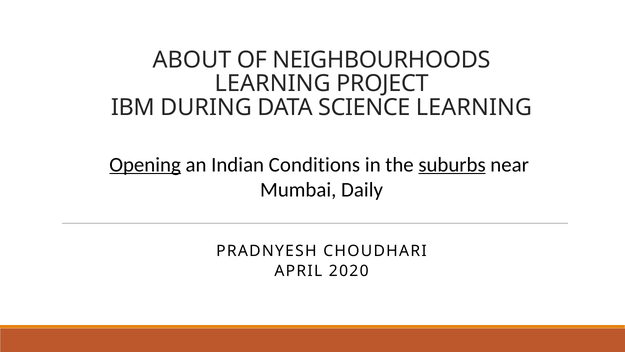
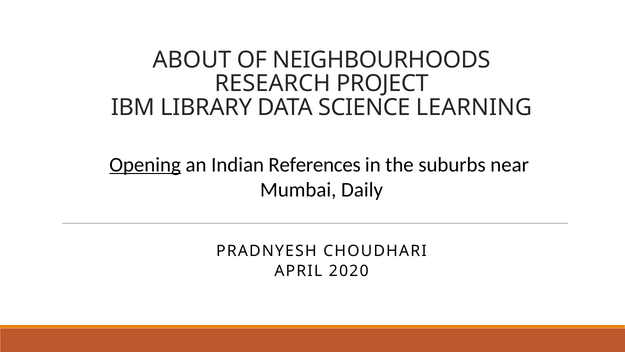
LEARNING: LEARNING -> RESEARCH (273, 84)
DURING: DURING -> LIBRARY (206, 108)
Conditions: Conditions -> References (315, 164)
suburbs underline: present -> none (452, 164)
